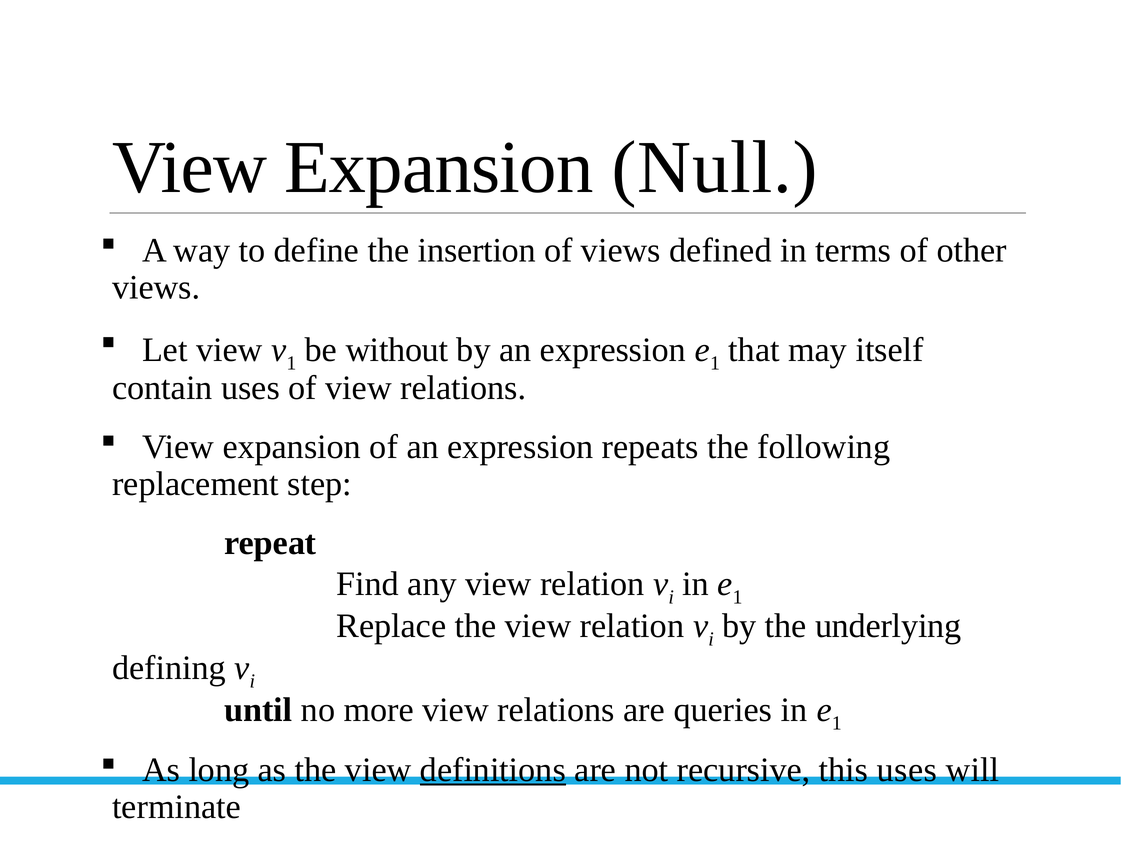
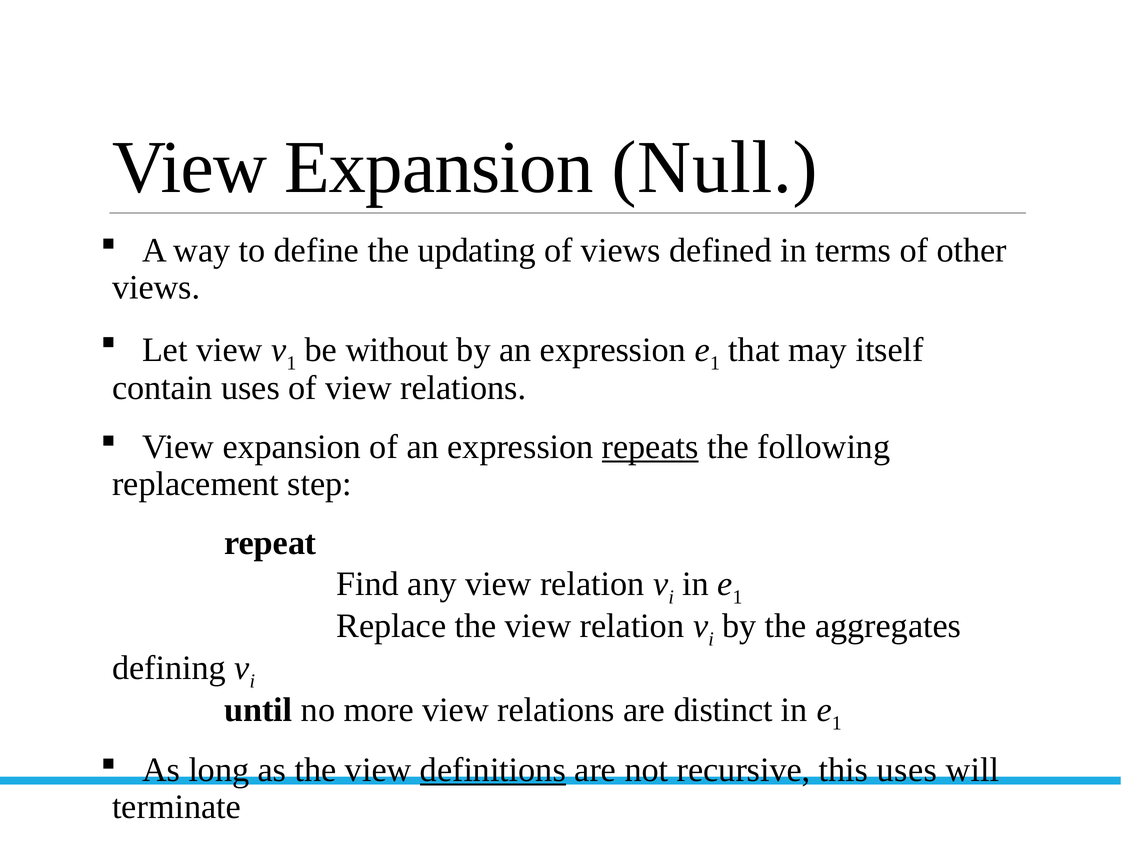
insertion: insertion -> updating (477, 250)
repeats underline: none -> present (650, 447)
underlying: underlying -> aggregates (888, 626)
queries: queries -> distinct (723, 710)
